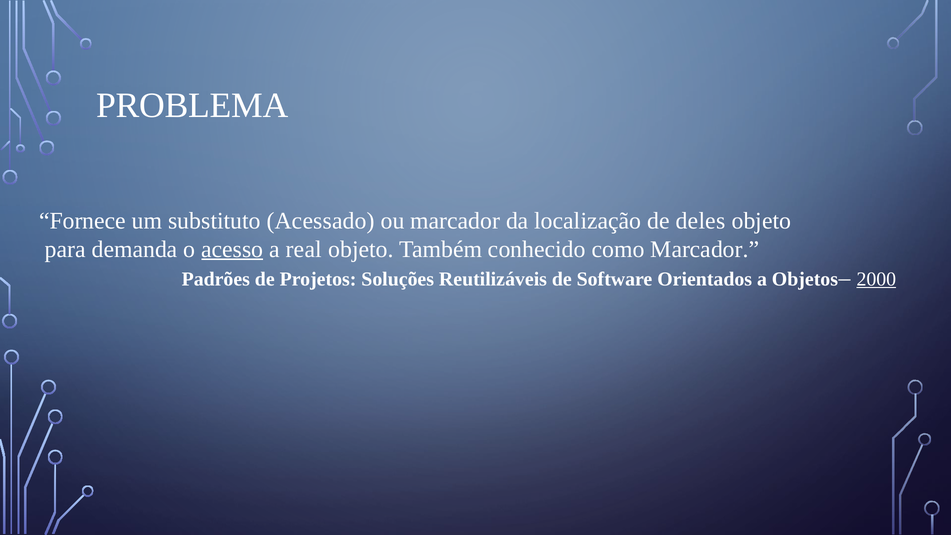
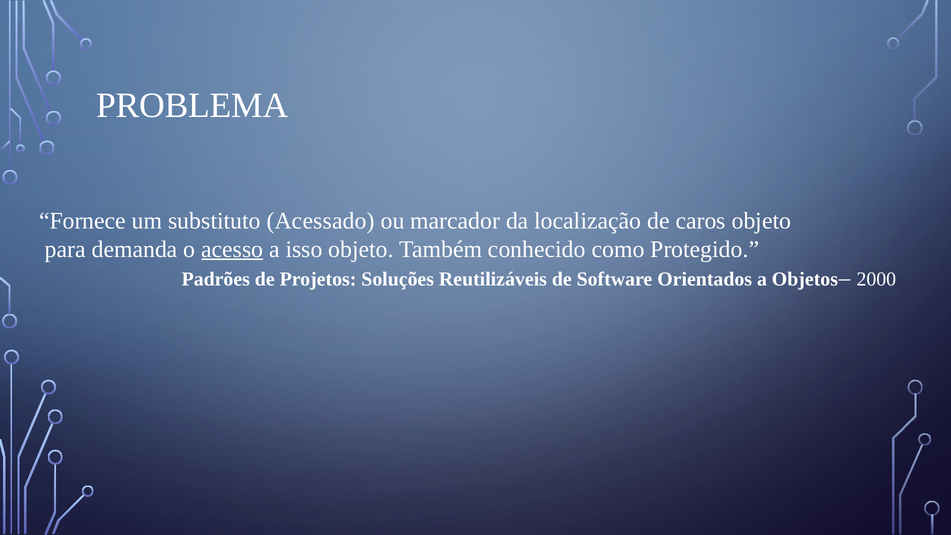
deles: deles -> caros (701, 221)
real: real -> isso (304, 249)
como Marcador: Marcador -> Protegido (705, 249)
2000 underline: present -> none (876, 279)
